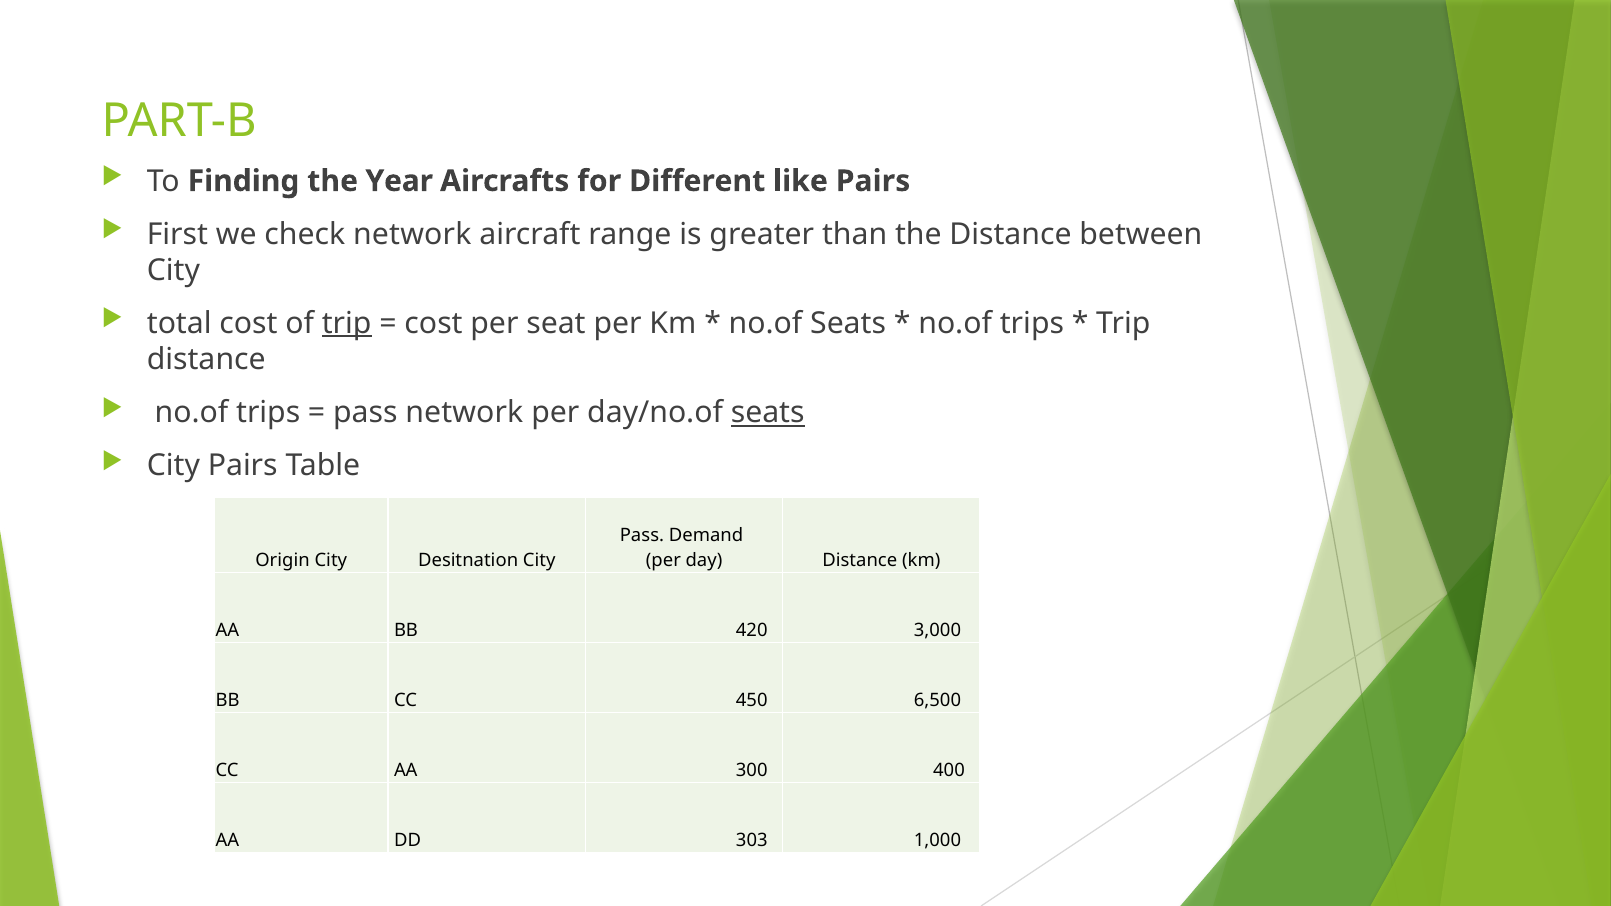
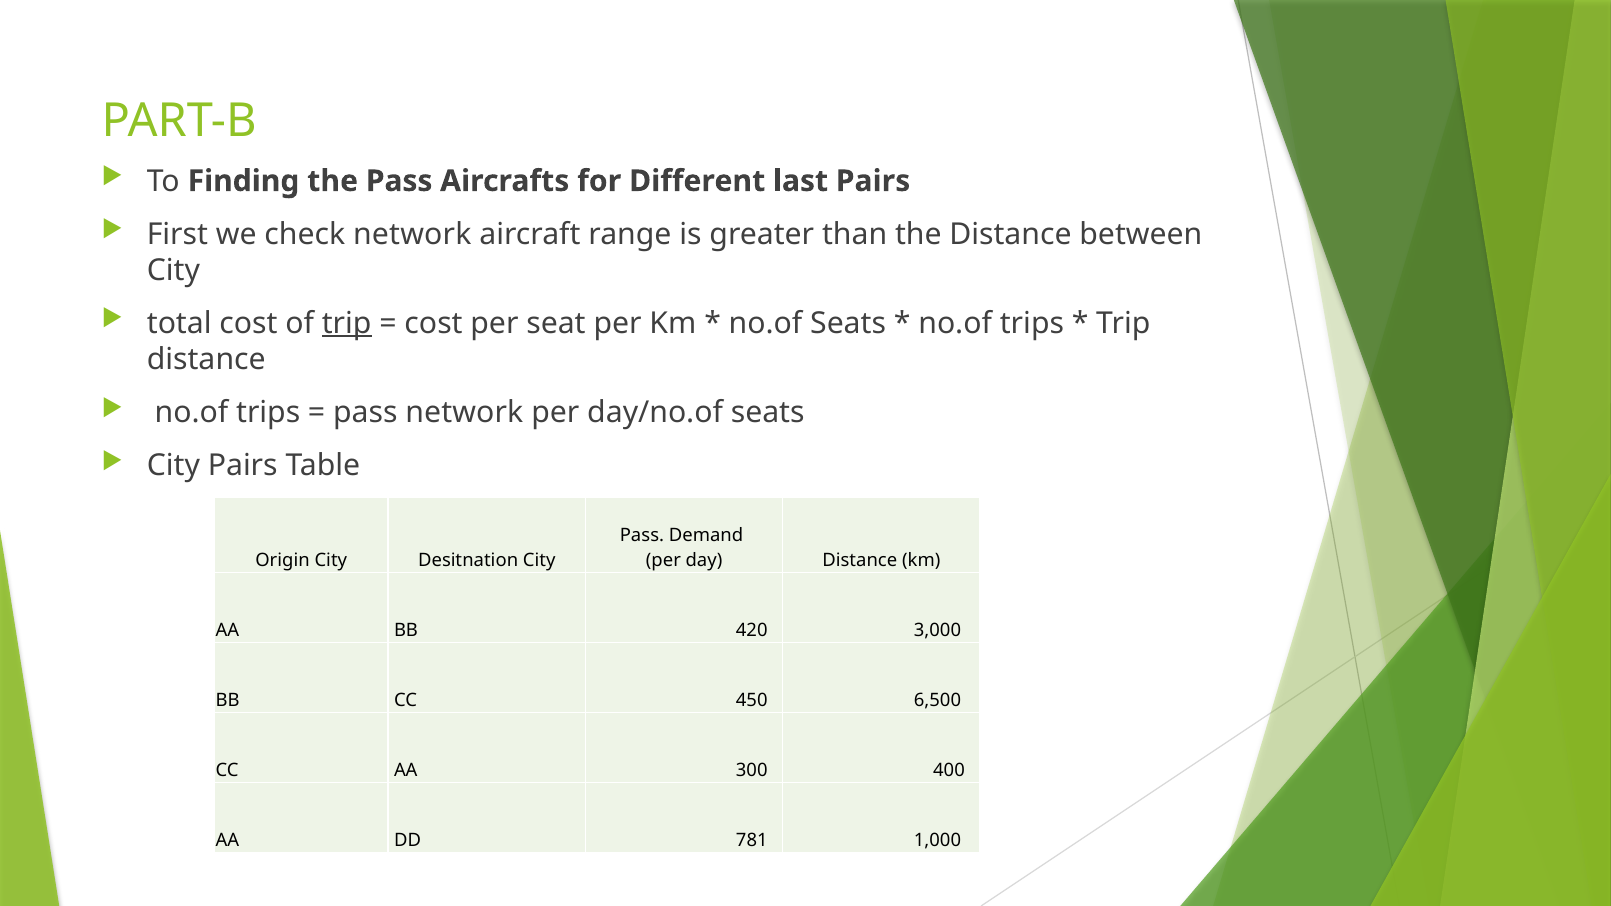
the Year: Year -> Pass (399, 181)
like: like -> last (801, 181)
seats underline: present -> none (768, 413)
303: 303 -> 781 (752, 841)
